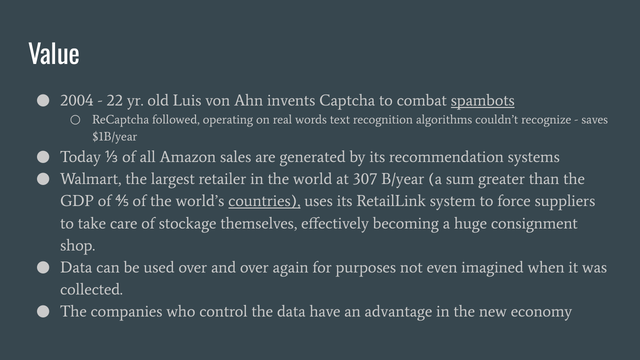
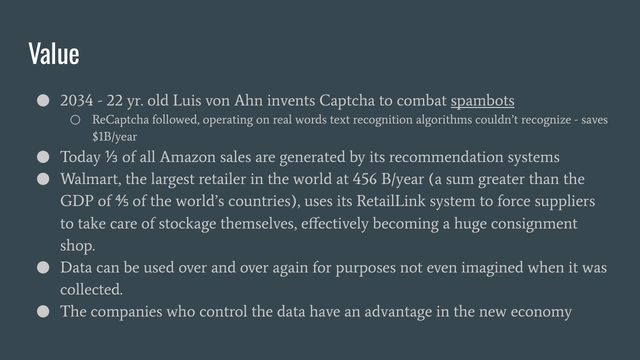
2004: 2004 -> 2034 (77, 101)
307: 307 -> 456 (365, 179)
countries underline: present -> none (264, 201)
